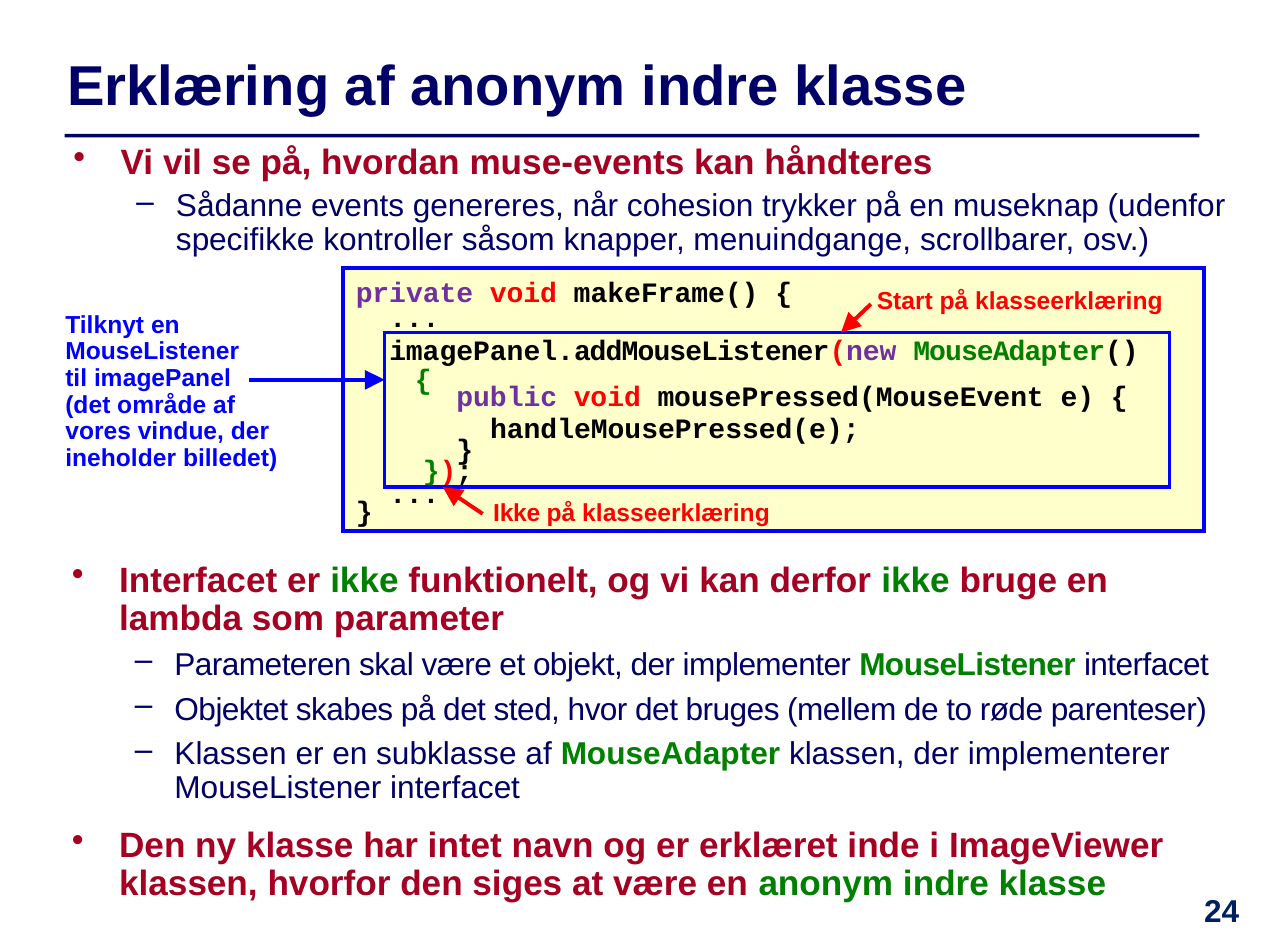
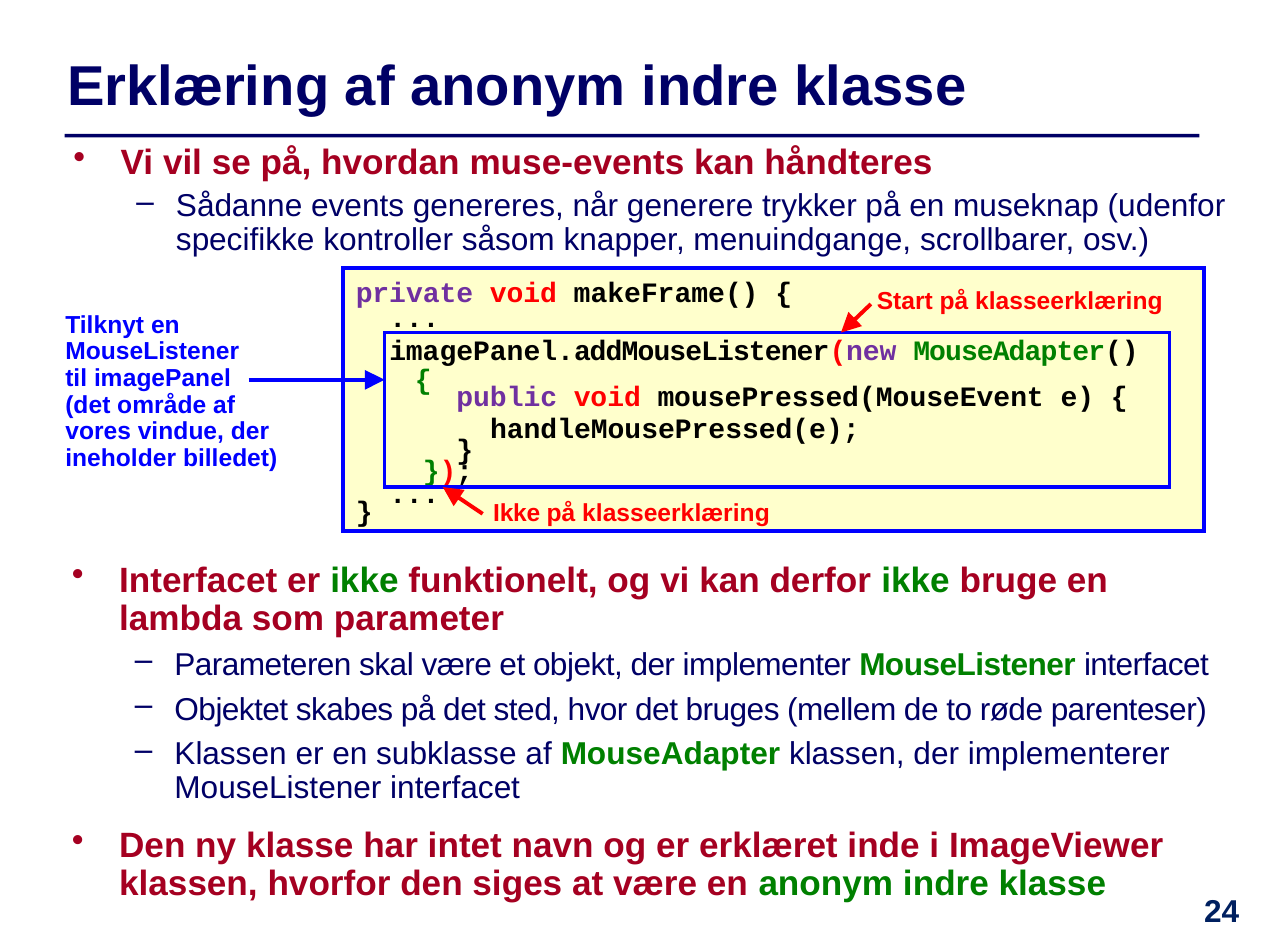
cohesion: cohesion -> generere (690, 206)
